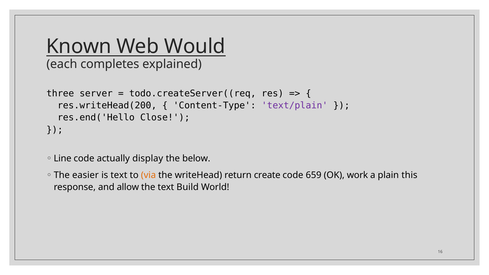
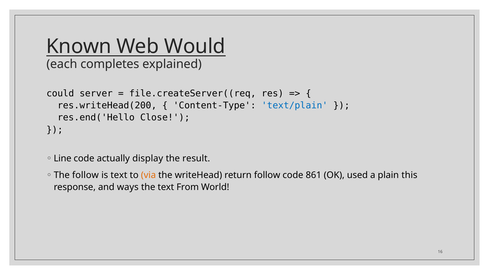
three: three -> could (60, 93)
todo.createServer((req: todo.createServer((req -> file.createServer((req (193, 93)
text/plain colour: purple -> blue (295, 106)
below: below -> result (196, 159)
The easier: easier -> follow (85, 175)
return create: create -> follow (267, 175)
659: 659 -> 861 (314, 175)
work: work -> used (357, 175)
allow: allow -> ways (128, 187)
Build: Build -> From (188, 187)
